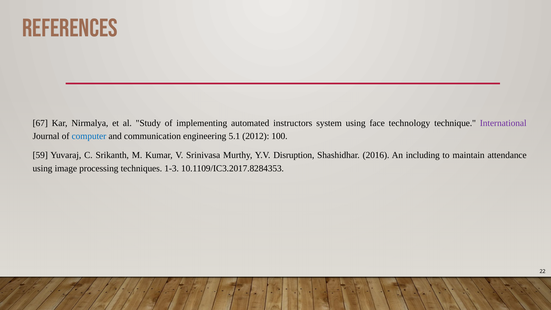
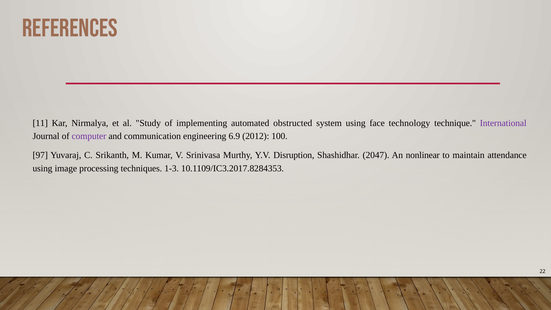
67: 67 -> 11 (40, 123)
instructors: instructors -> obstructed (293, 123)
computer colour: blue -> purple (89, 136)
5.1: 5.1 -> 6.9 (234, 136)
59: 59 -> 97 (40, 155)
2016: 2016 -> 2047 (376, 155)
including: including -> nonlinear (423, 155)
